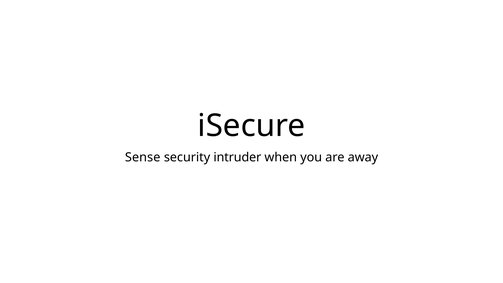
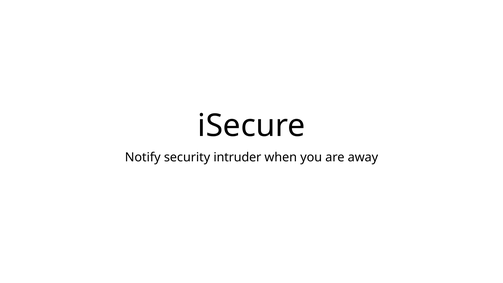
Sense: Sense -> Notify (143, 157)
